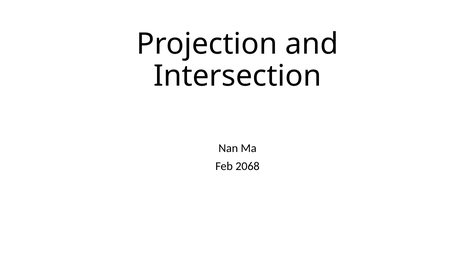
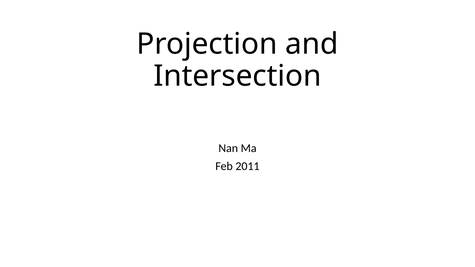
2068: 2068 -> 2011 (248, 166)
